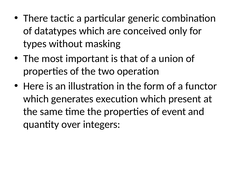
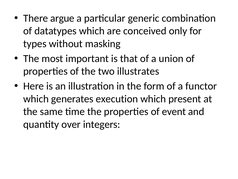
tactic: tactic -> argue (62, 18)
operation: operation -> illustrates (138, 71)
